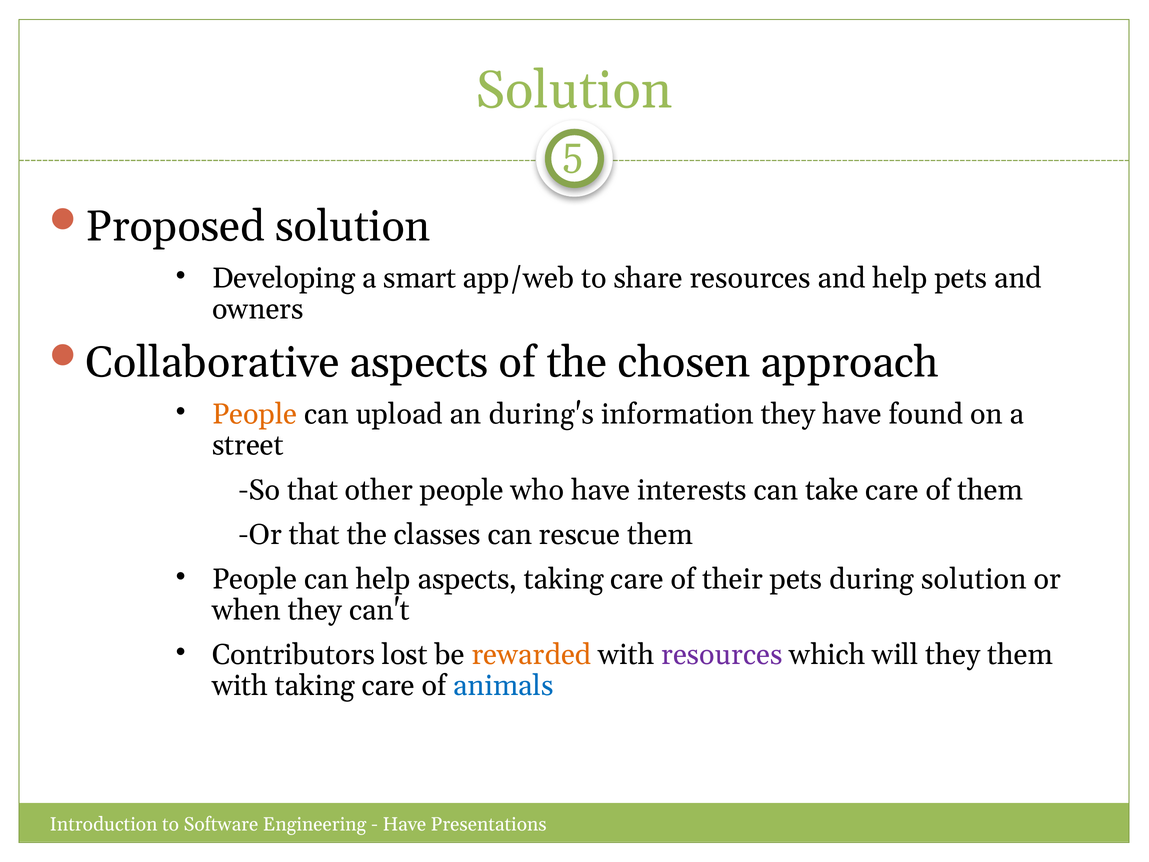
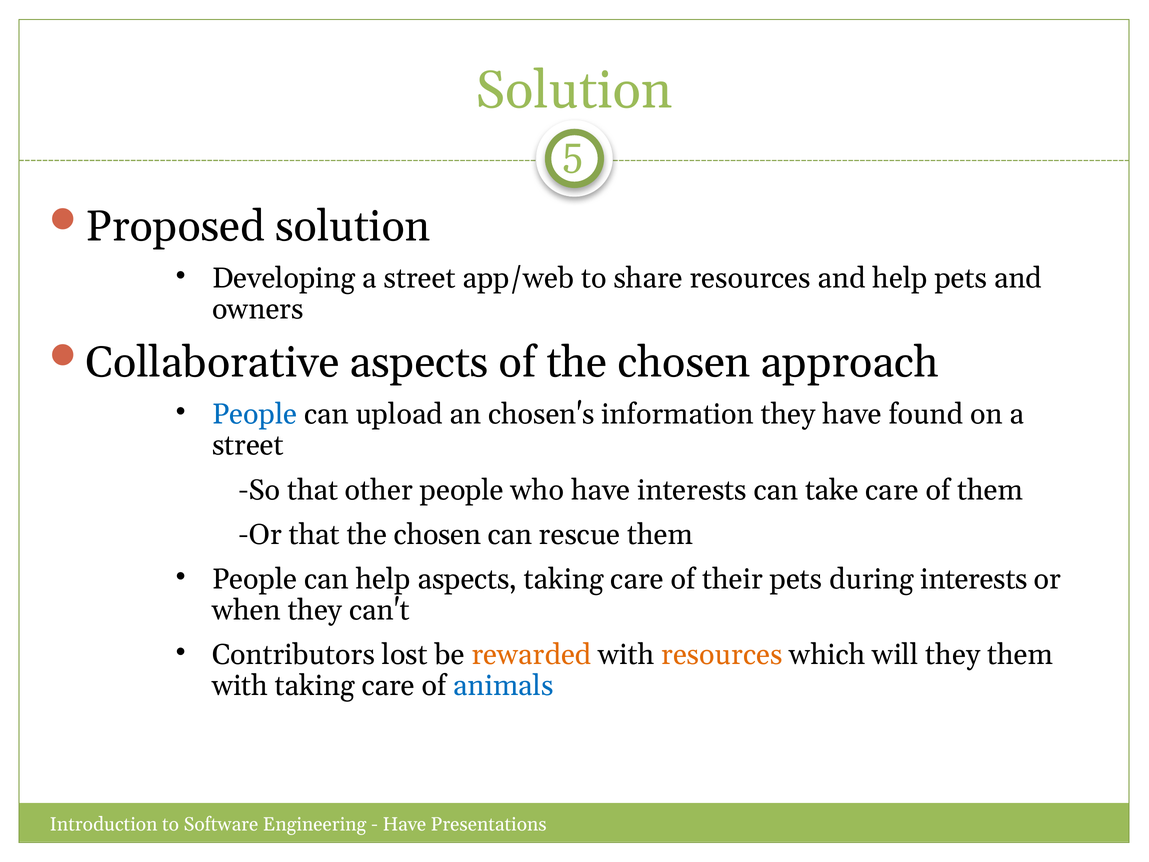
Developing a smart: smart -> street (420, 278)
People colour: orange -> blue (255, 414)
during's: during's -> chosen's (541, 414)
that the classes: classes -> chosen (437, 534)
during solution: solution -> interests (974, 579)
resources colour: purple -> orange (722, 655)
